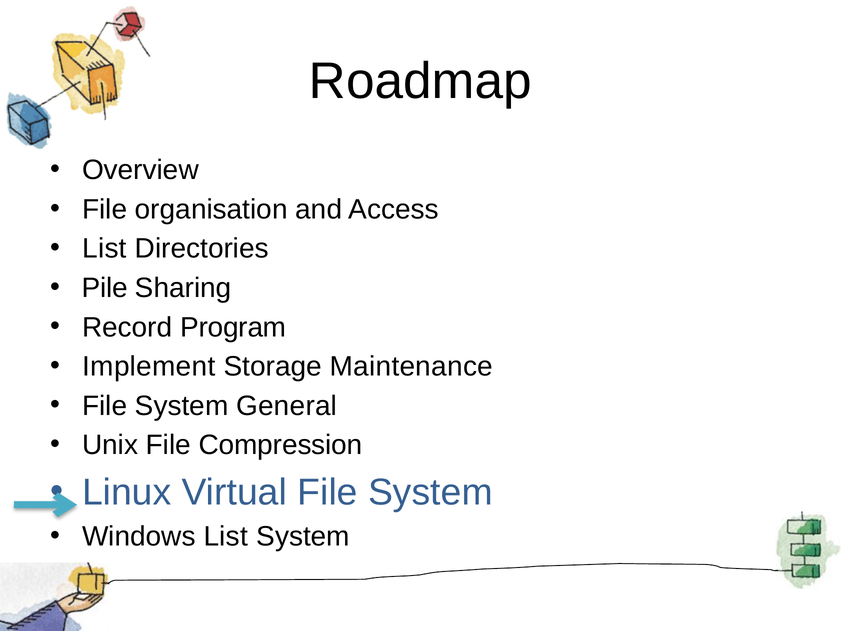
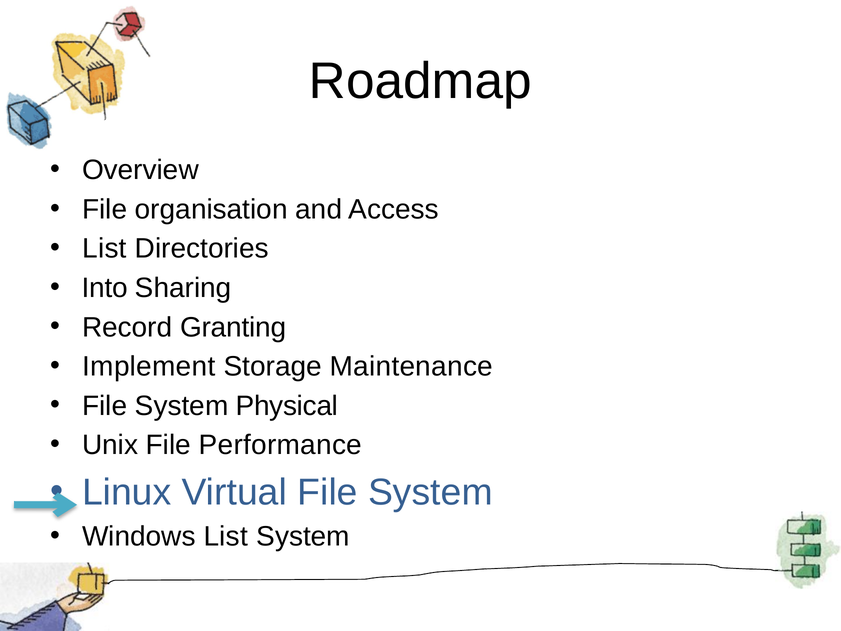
Pile: Pile -> Into (105, 288)
Program: Program -> Granting (233, 327)
General: General -> Physical (287, 406)
Compression: Compression -> Performance (280, 445)
